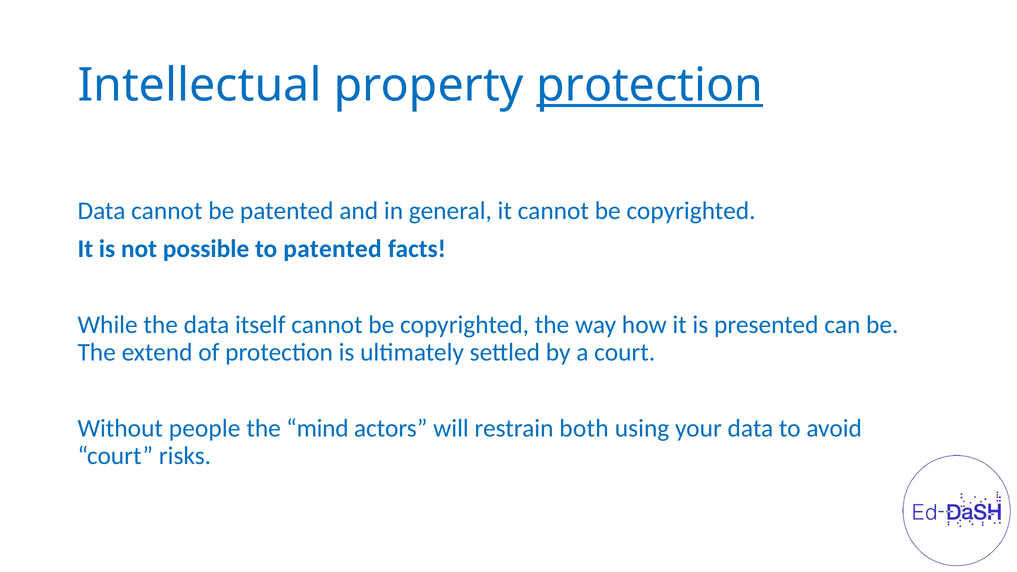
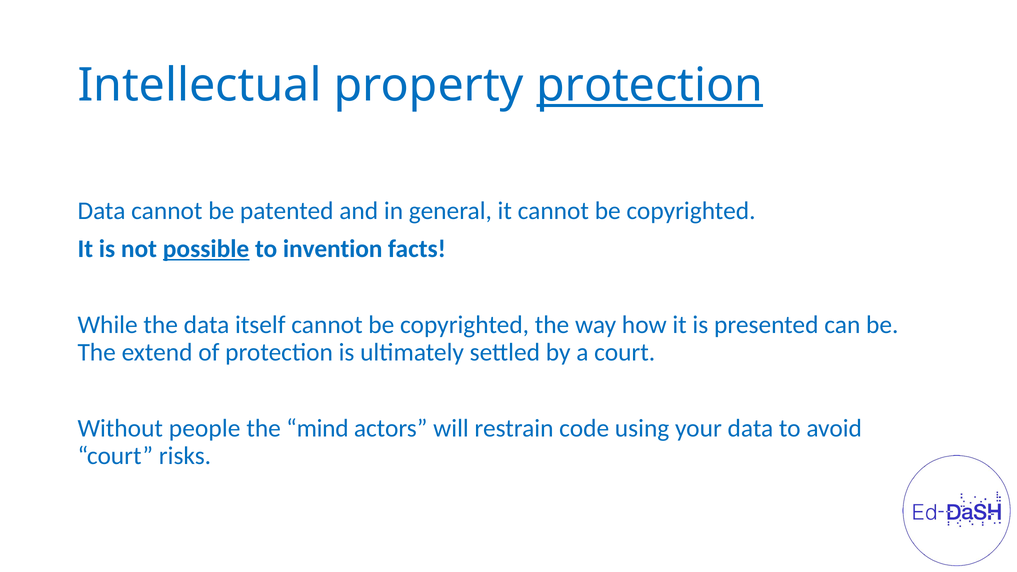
possible underline: none -> present (206, 249)
to patented: patented -> invention (333, 249)
both: both -> code (584, 428)
